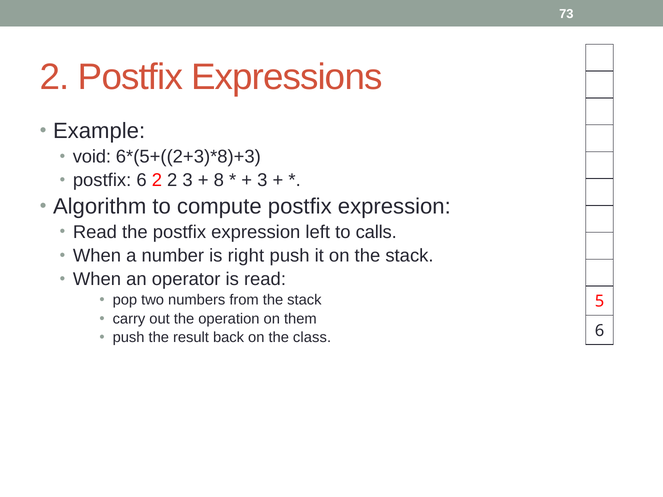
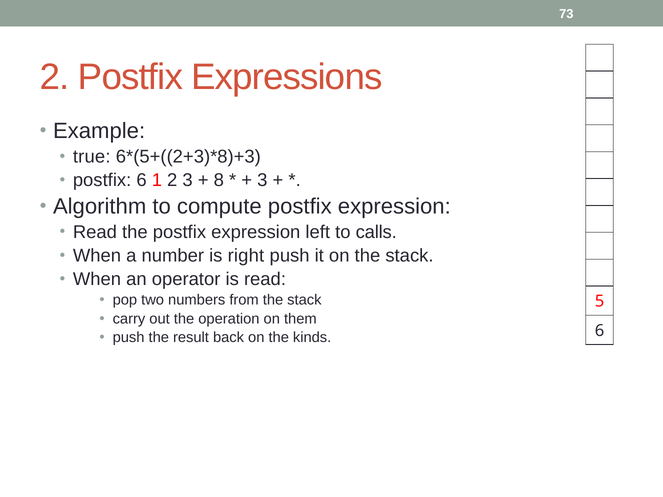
void: void -> true (92, 157)
6 2: 2 -> 1 (157, 180)
class: class -> kinds (312, 338)
